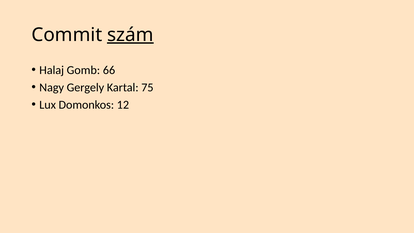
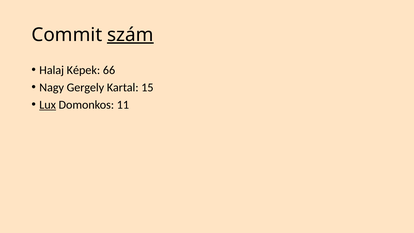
Gomb: Gomb -> Képek (83, 70)
75: 75 -> 15 (147, 87)
Lux underline: none -> present (48, 105)
12: 12 -> 11 (123, 105)
